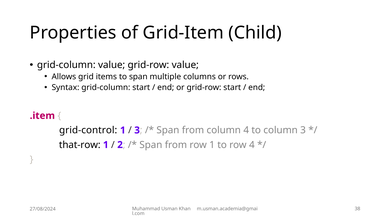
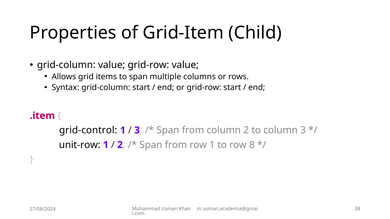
column 4: 4 -> 2 (246, 130)
that-row: that-row -> unit-row (80, 145)
row 4: 4 -> 8 (252, 145)
